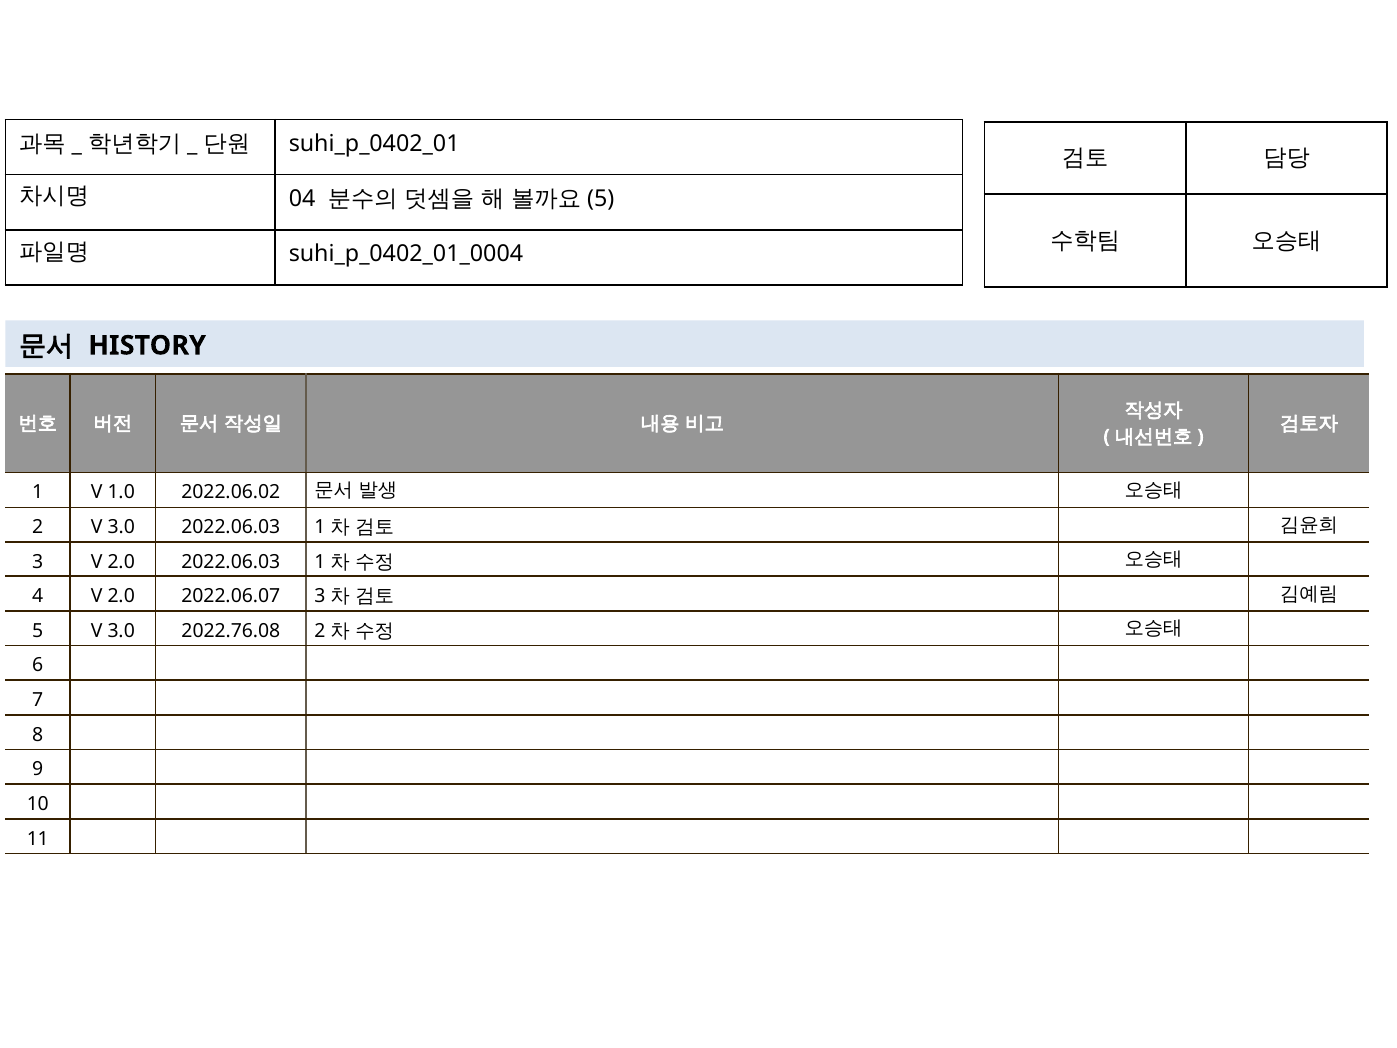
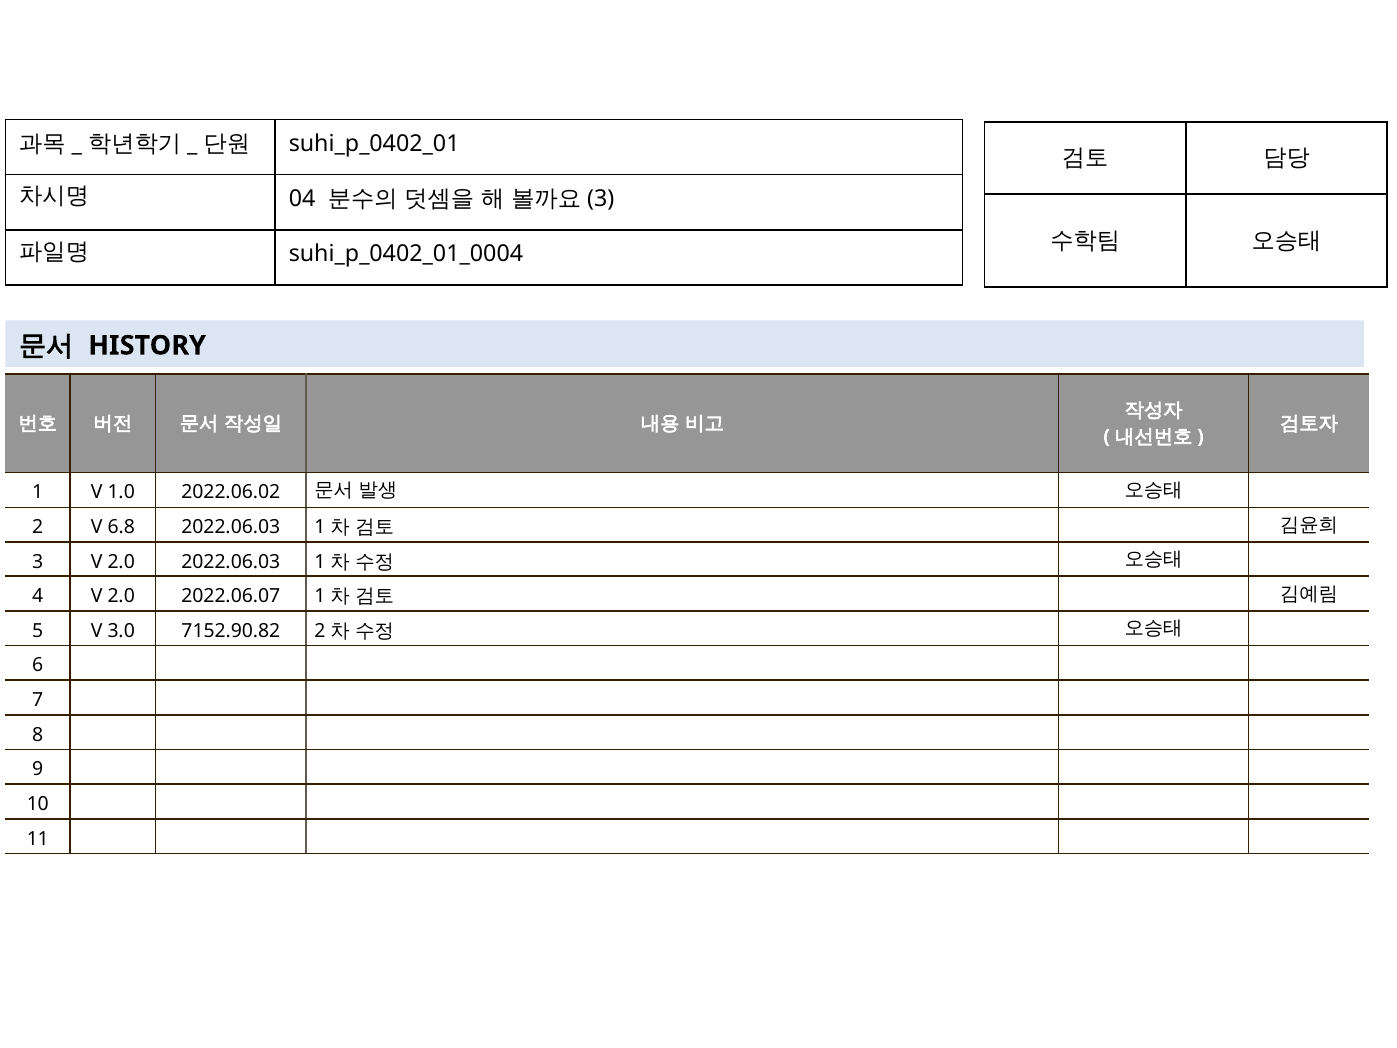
5: 5 -> 3 (601, 199)
2 V 3.0: 3.0 -> 6.8 (121, 527)
2022.06.07 3: 3 -> 1 (320, 596)
2022.76.08: 2022.76.08 -> 7152.90.82 (231, 630)
